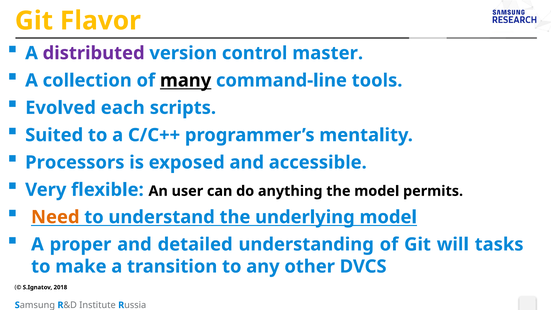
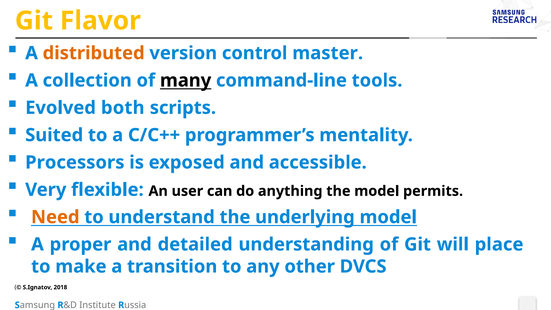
distributed colour: purple -> orange (94, 53)
each: each -> both (123, 108)
tasks: tasks -> place (499, 244)
